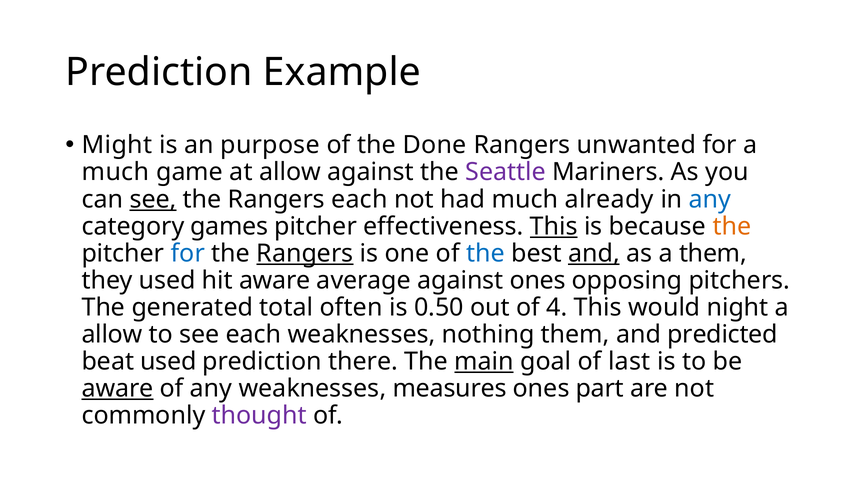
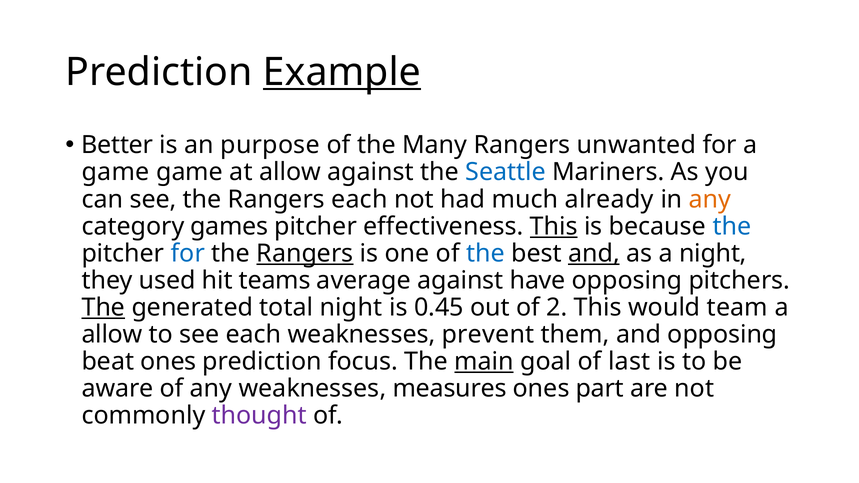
Example underline: none -> present (342, 72)
Might: Might -> Better (117, 145)
Done: Done -> Many (435, 145)
much: much -> game (115, 172)
Seattle colour: purple -> blue (506, 172)
see underline: present -> none (153, 199)
any colour: blue -> orange (710, 199)
the colour: orange -> blue (732, 226)
a them: them -> night (713, 253)
hit aware: aware -> teams (275, 281)
against ones: ones -> have (538, 281)
The underline: none -> present (103, 308)
total often: often -> night (351, 308)
0.50: 0.50 -> 0.45 (439, 308)
4: 4 -> 2 (557, 308)
night: night -> team (737, 308)
nothing: nothing -> prevent (488, 335)
and predicted: predicted -> opposing (722, 335)
beat used: used -> ones (168, 362)
there: there -> focus (363, 362)
aware underline: present -> none (118, 389)
